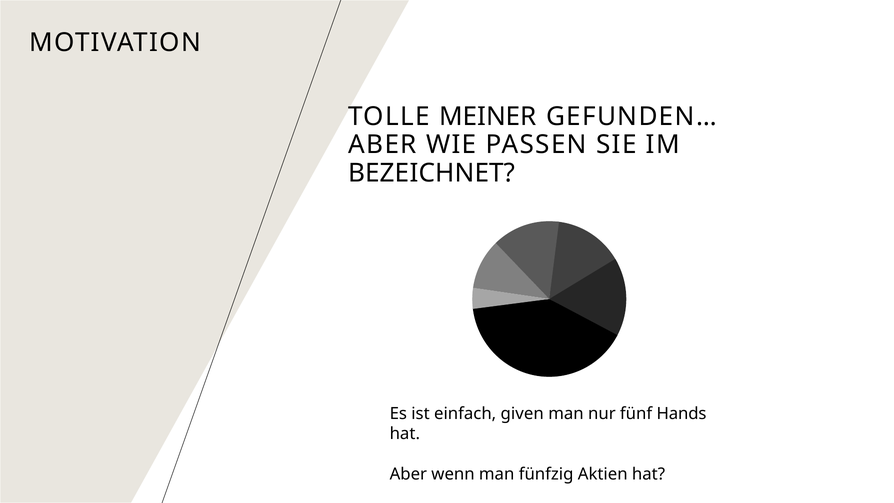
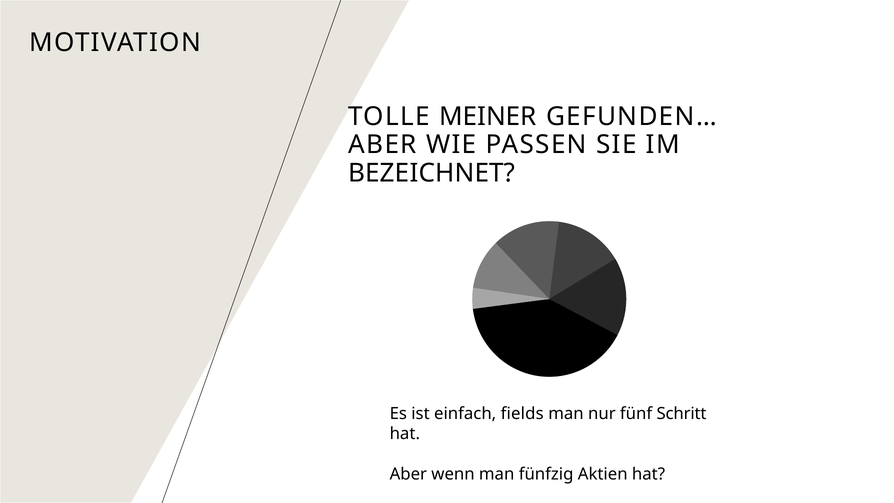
given: given -> fields (522, 414)
Hands: Hands -> Schritt (682, 414)
